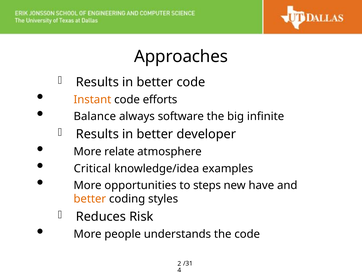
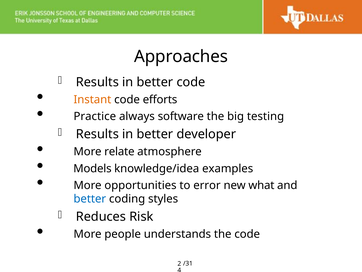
Balance: Balance -> Practice (95, 116)
infinite: infinite -> testing (266, 116)
Critical: Critical -> Models (92, 168)
steps: steps -> error (207, 185)
have: have -> what (261, 185)
better colour: orange -> blue (90, 199)
